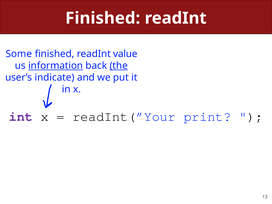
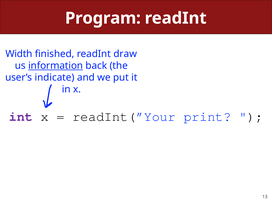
Finished: Finished -> Program (103, 18)
Some: Some -> Width (19, 54)
value: value -> draw (125, 54)
the underline: present -> none (119, 66)
